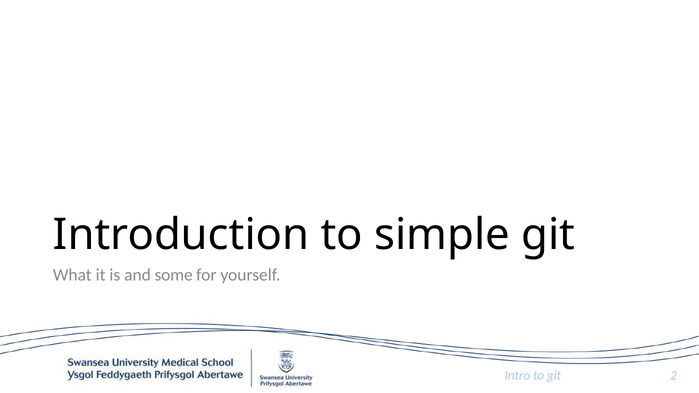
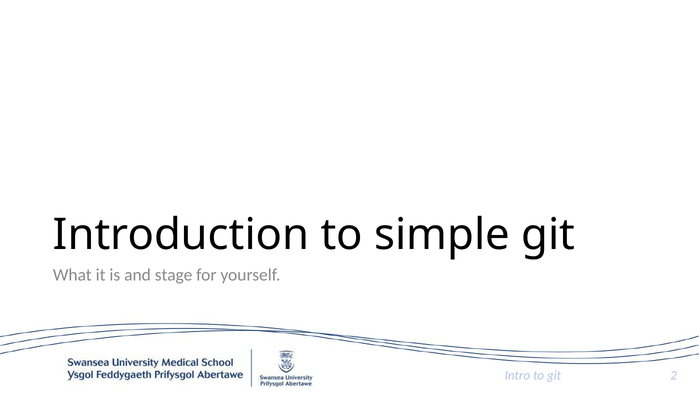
some: some -> stage (174, 275)
